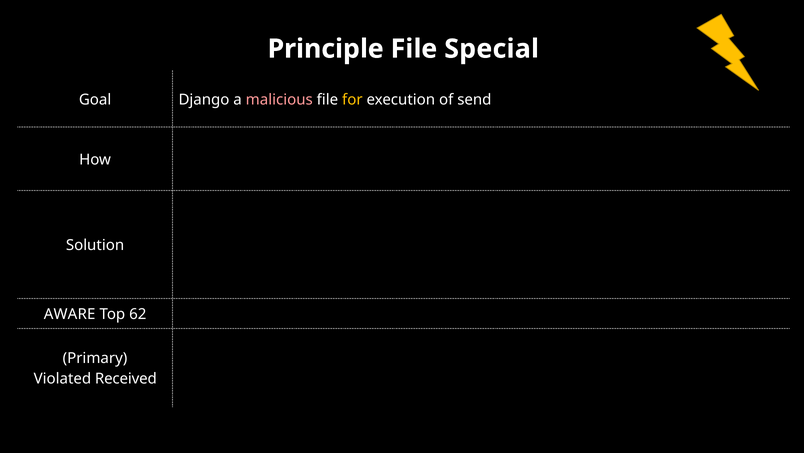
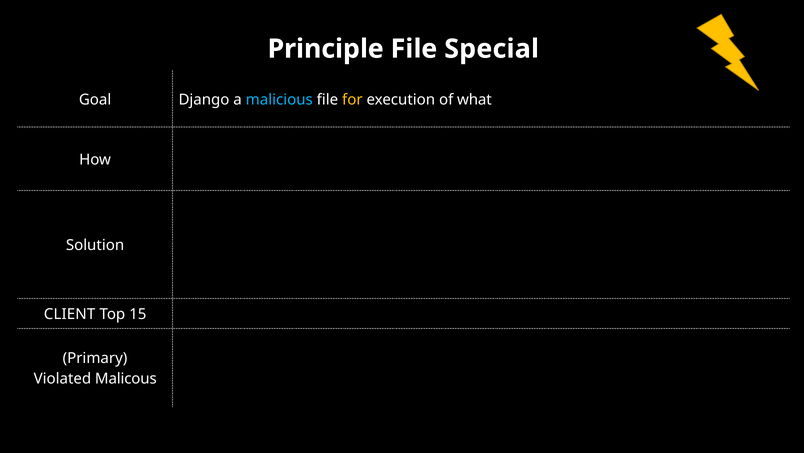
malicious colour: pink -> light blue (279, 99)
send: send -> what (474, 99)
AWARE: AWARE -> CLIENT (70, 314)
62: 62 -> 15 (138, 314)
Received: Received -> Malicous (126, 378)
